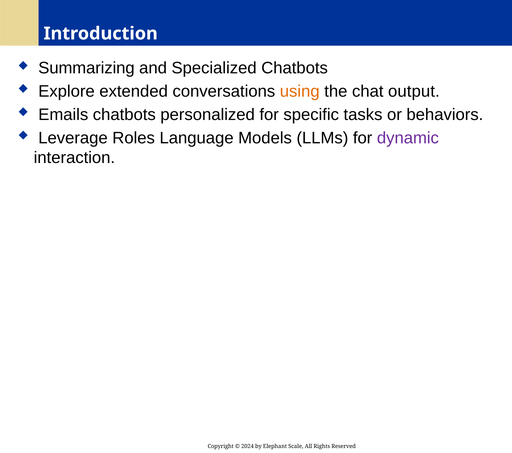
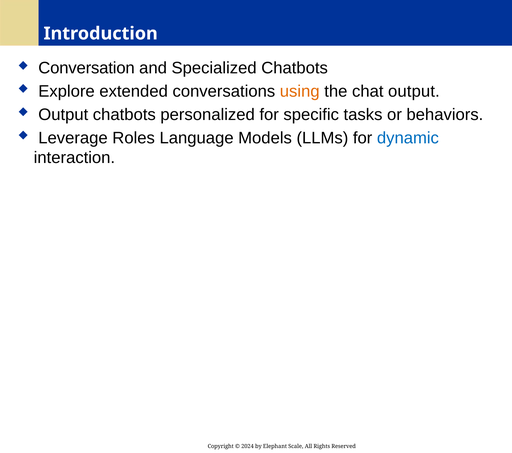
Summarizing: Summarizing -> Conversation (87, 68)
Emails: Emails -> Output (63, 115)
dynamic colour: purple -> blue (408, 138)
